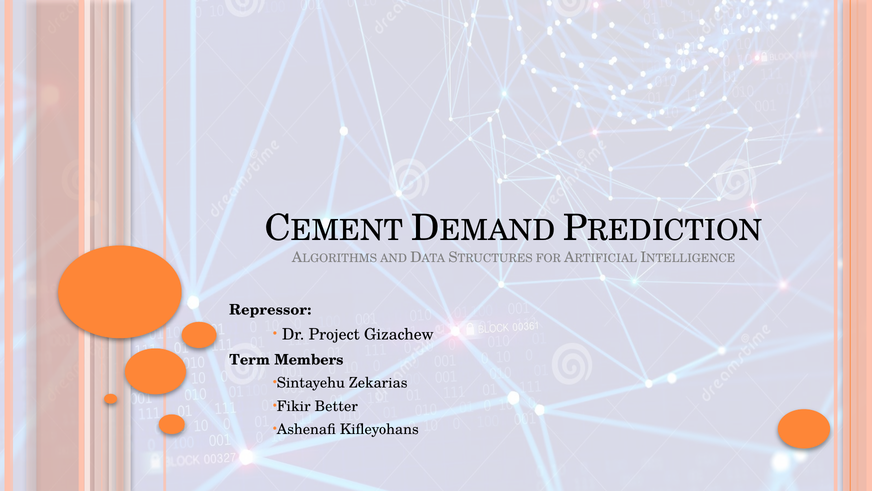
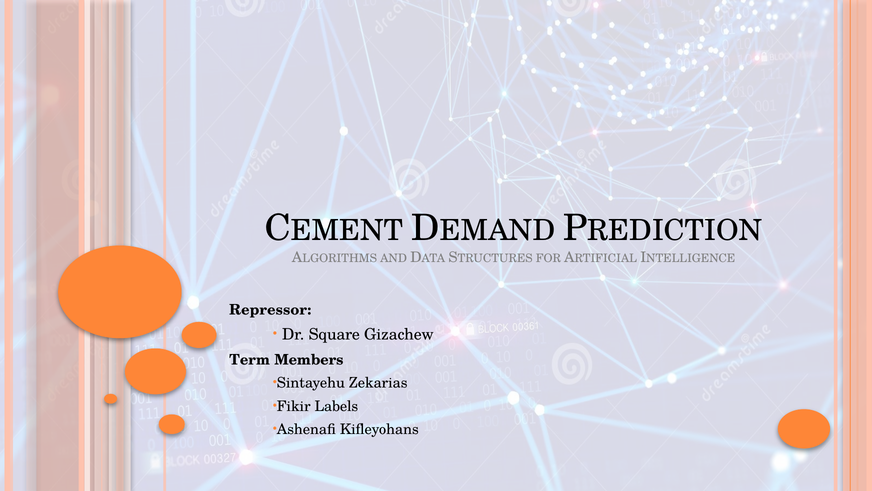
Project: Project -> Square (334, 334)
Better: Better -> Labels (336, 406)
